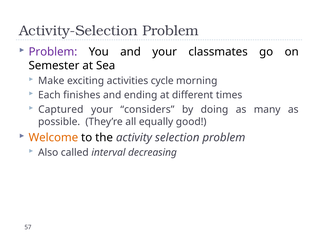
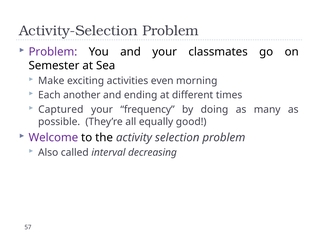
cycle: cycle -> even (162, 81)
finishes: finishes -> another (82, 95)
considers: considers -> frequency (148, 109)
Welcome colour: orange -> purple (53, 137)
